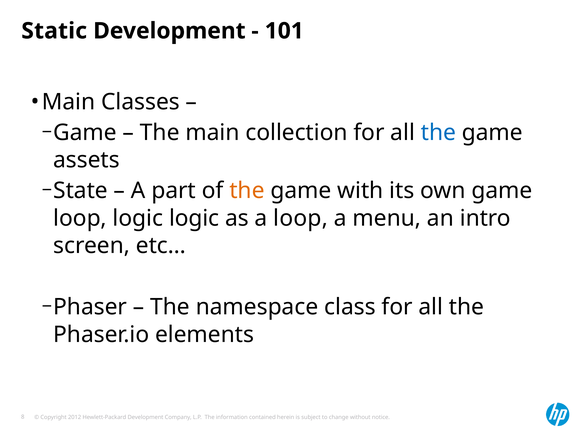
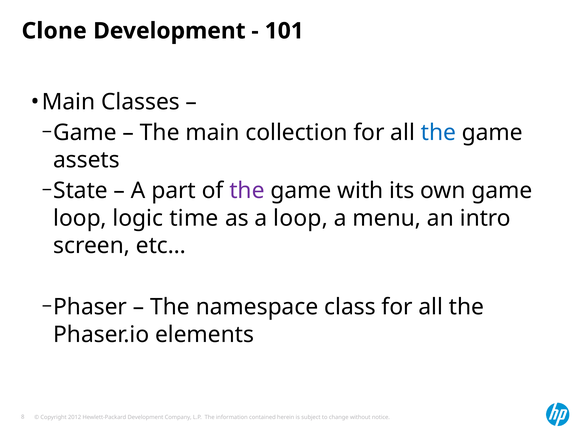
Static: Static -> Clone (54, 31)
the colour: orange -> purple (247, 190)
logic logic: logic -> time (194, 218)
